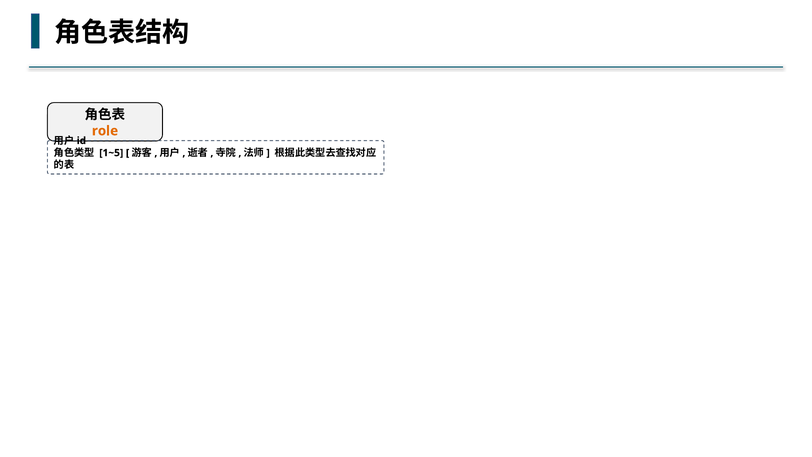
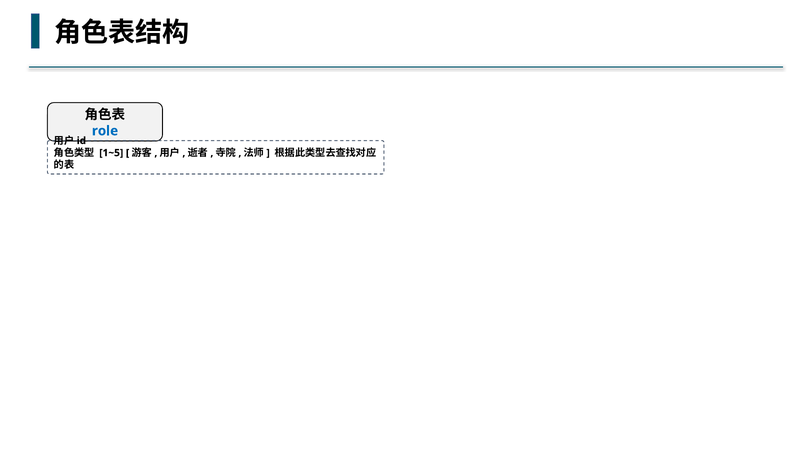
role colour: orange -> blue (105, 131)
